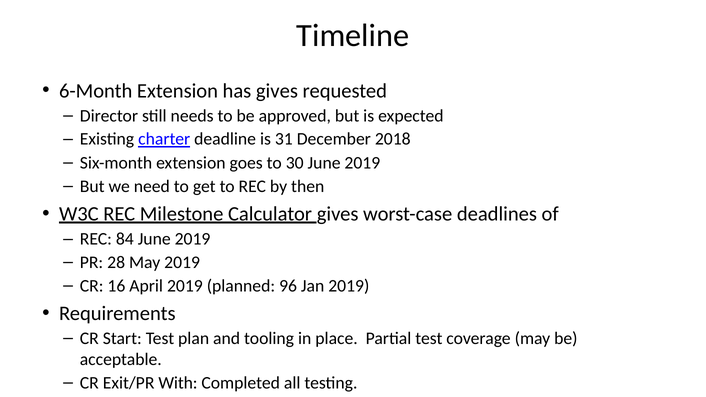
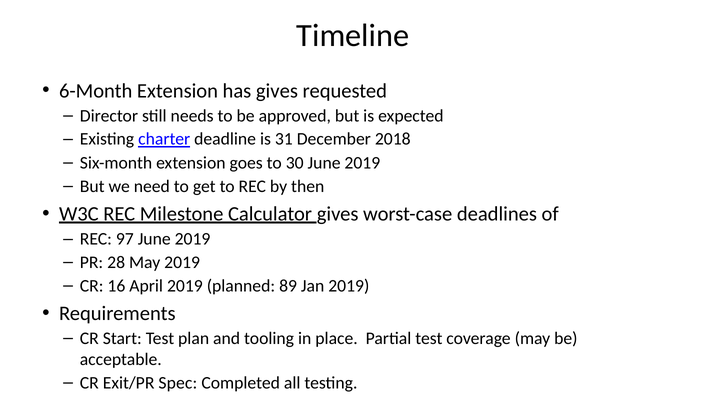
84: 84 -> 97 (125, 239)
96: 96 -> 89 (288, 286)
With: With -> Spec (178, 383)
